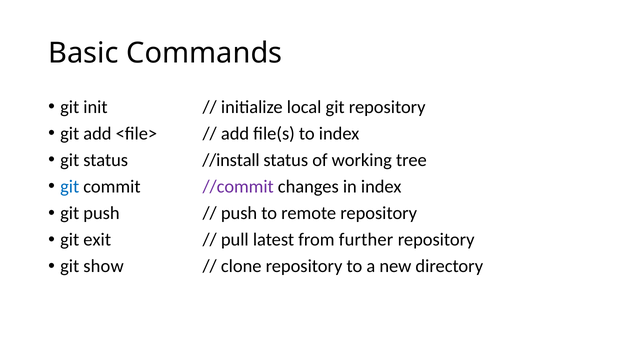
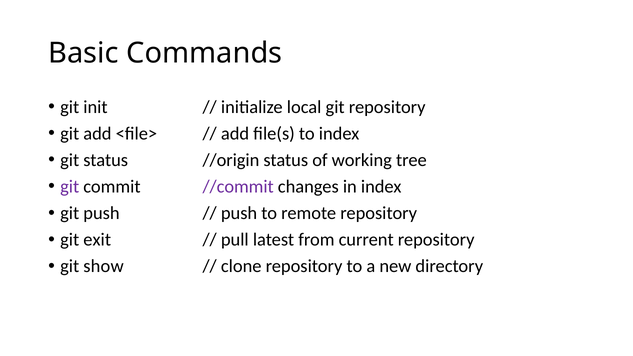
//install: //install -> //origin (231, 160)
git colour: blue -> purple (70, 187)
further: further -> current (366, 240)
